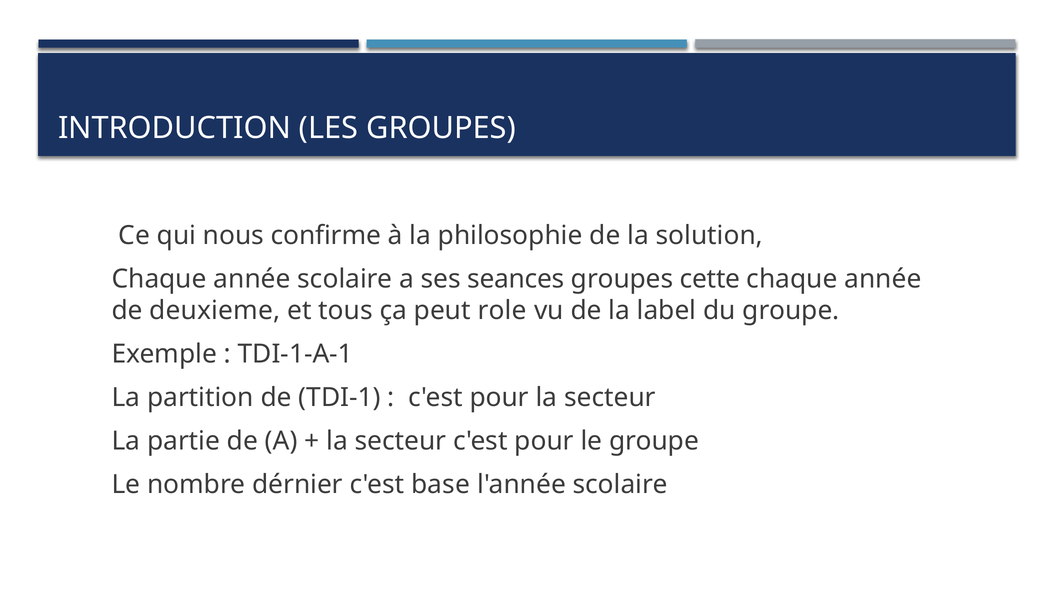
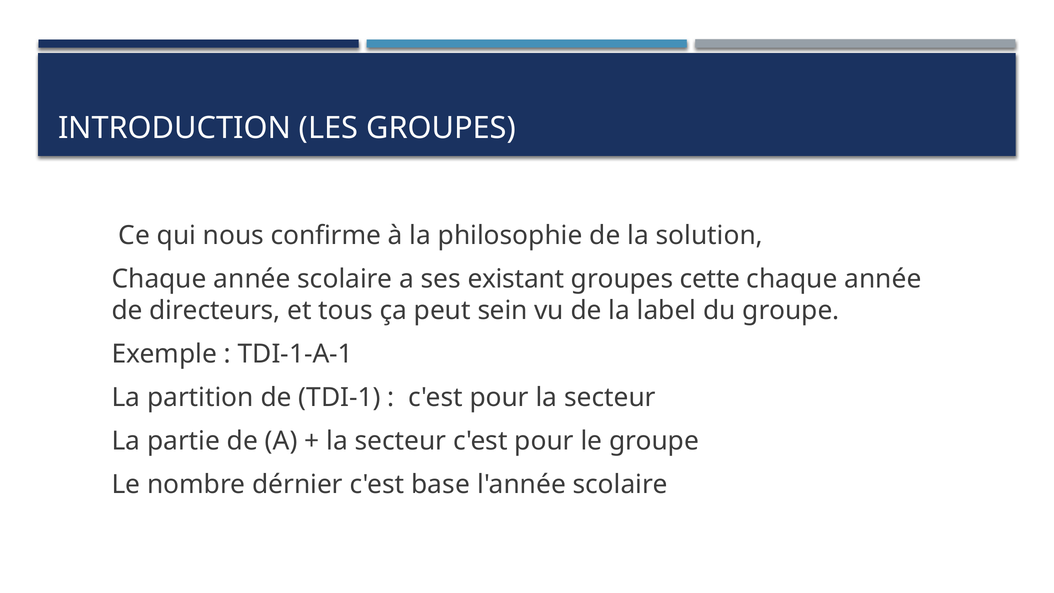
seances: seances -> existant (516, 279)
deuxieme: deuxieme -> directeurs (215, 311)
role: role -> sein (502, 311)
